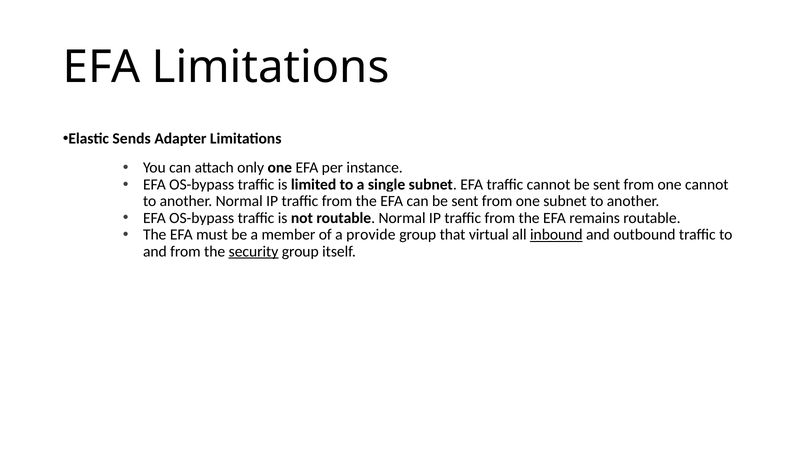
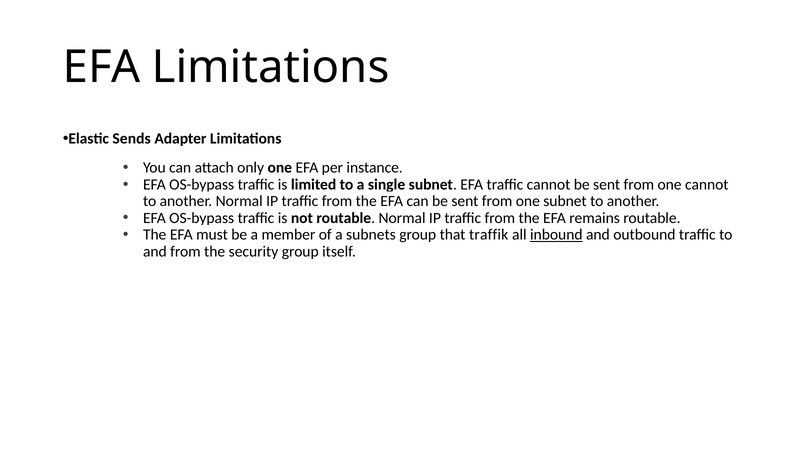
provide: provide -> subnets (371, 235)
virtual: virtual -> traffik (489, 235)
security underline: present -> none (254, 251)
